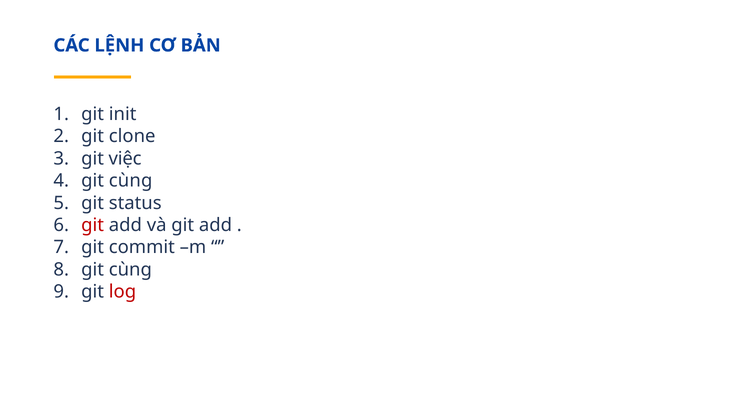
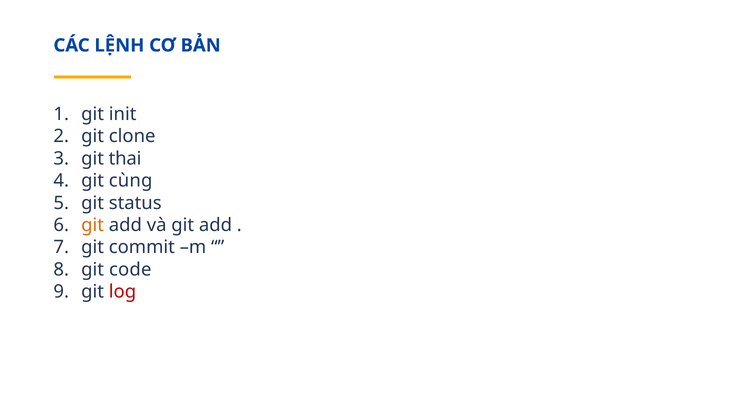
việc: việc -> thai (125, 159)
git colour: red -> orange (93, 225)
cùng: cùng -> code (130, 270)
